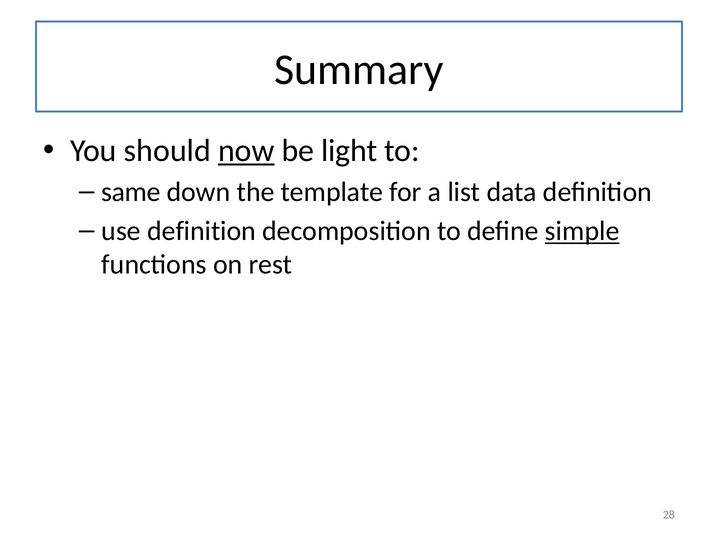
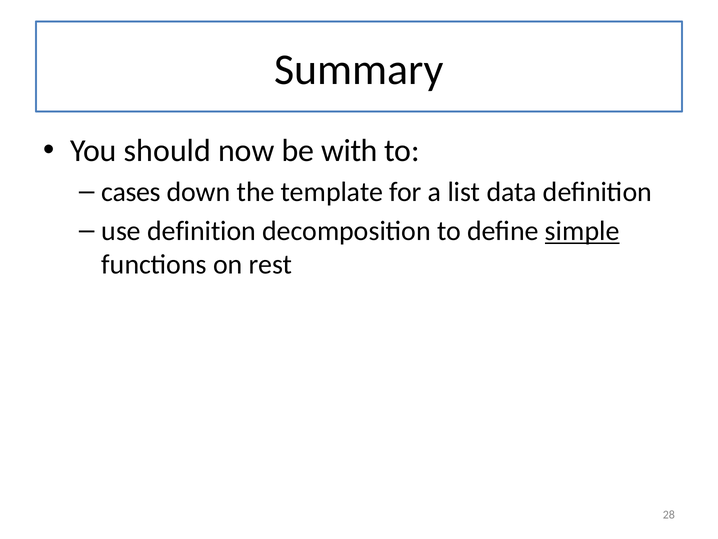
now underline: present -> none (246, 151)
light: light -> with (349, 151)
same: same -> cases (131, 192)
